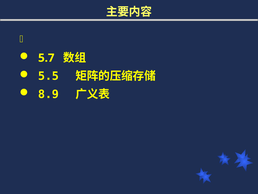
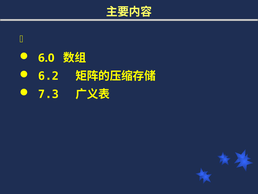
5.7: 5.7 -> 6.0 (46, 58)
5.5: 5.5 -> 6.2 (48, 76)
8.9: 8.9 -> 7.3 (48, 94)
